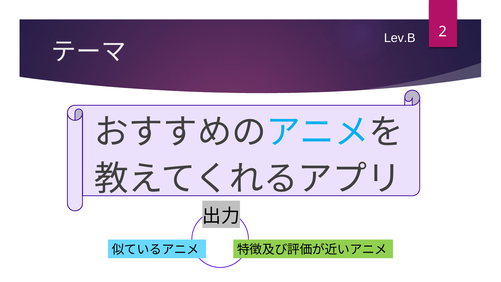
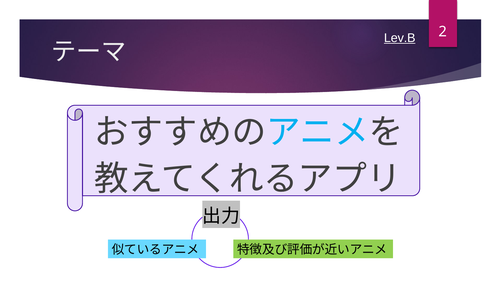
Lev.B underline: none -> present (400, 38)
